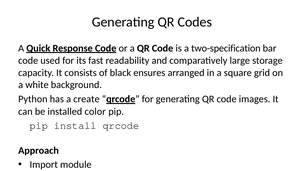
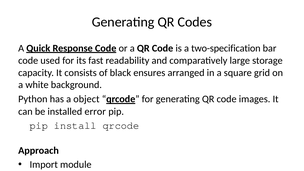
a create: create -> object (86, 99)
installed color: color -> error (95, 111)
